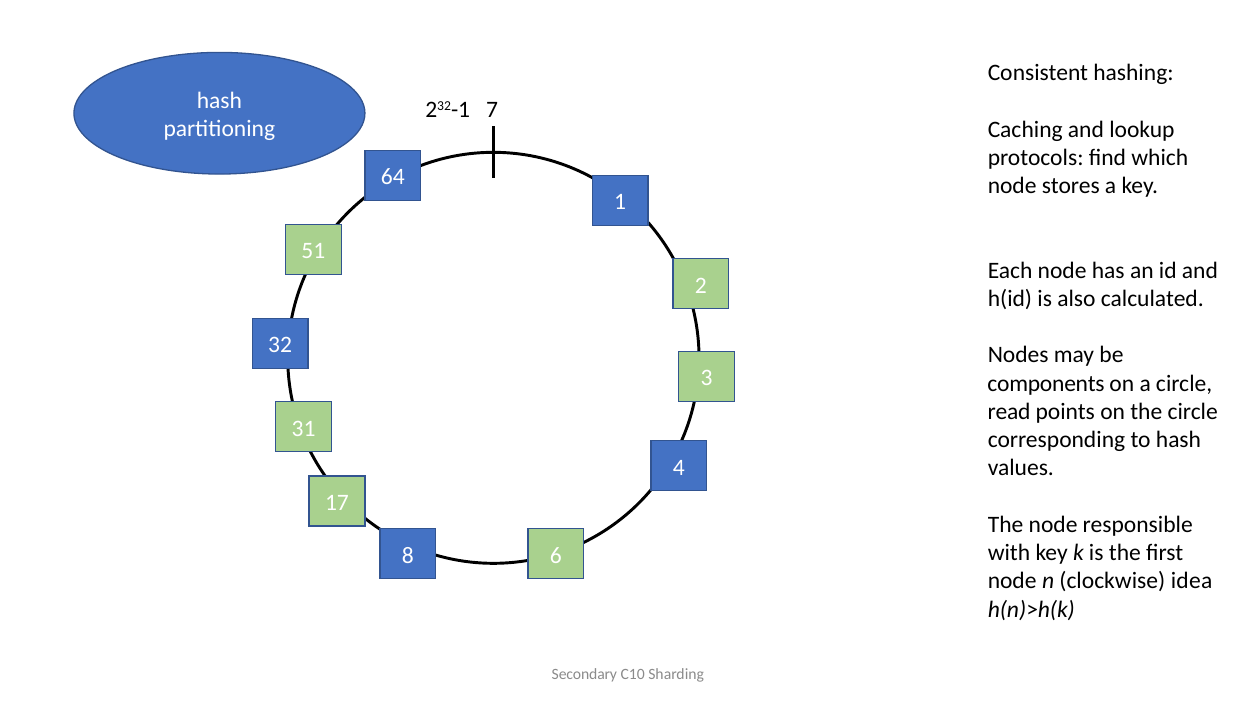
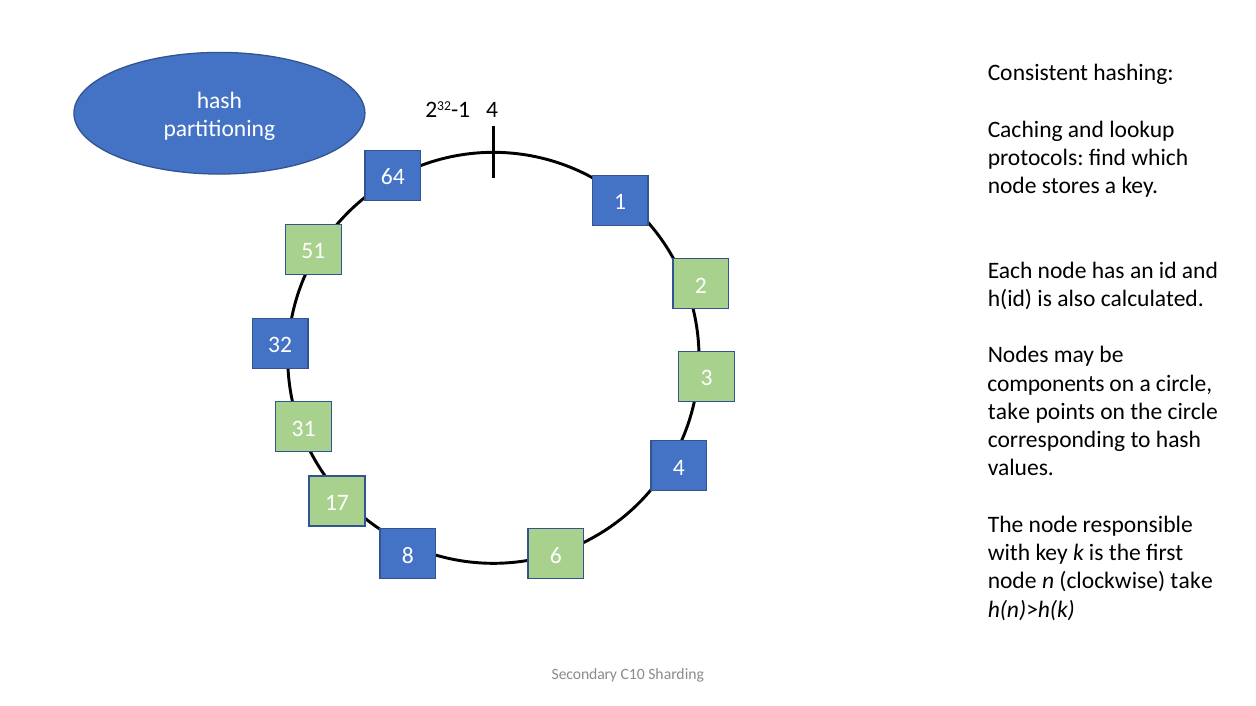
232-1 7: 7 -> 4 (492, 110)
read: read -> take (1009, 412)
clockwise idea: idea -> take (1192, 582)
